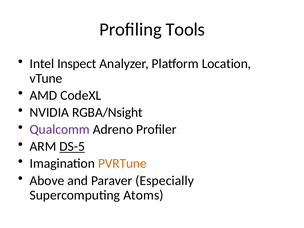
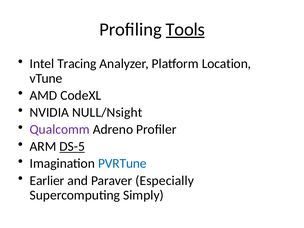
Tools underline: none -> present (185, 29)
Inspect: Inspect -> Tracing (77, 64)
RGBA/Nsight: RGBA/Nsight -> NULL/Nsight (107, 112)
PVRTune colour: orange -> blue (122, 164)
Above: Above -> Earlier (47, 181)
Atoms: Atoms -> Simply (143, 195)
